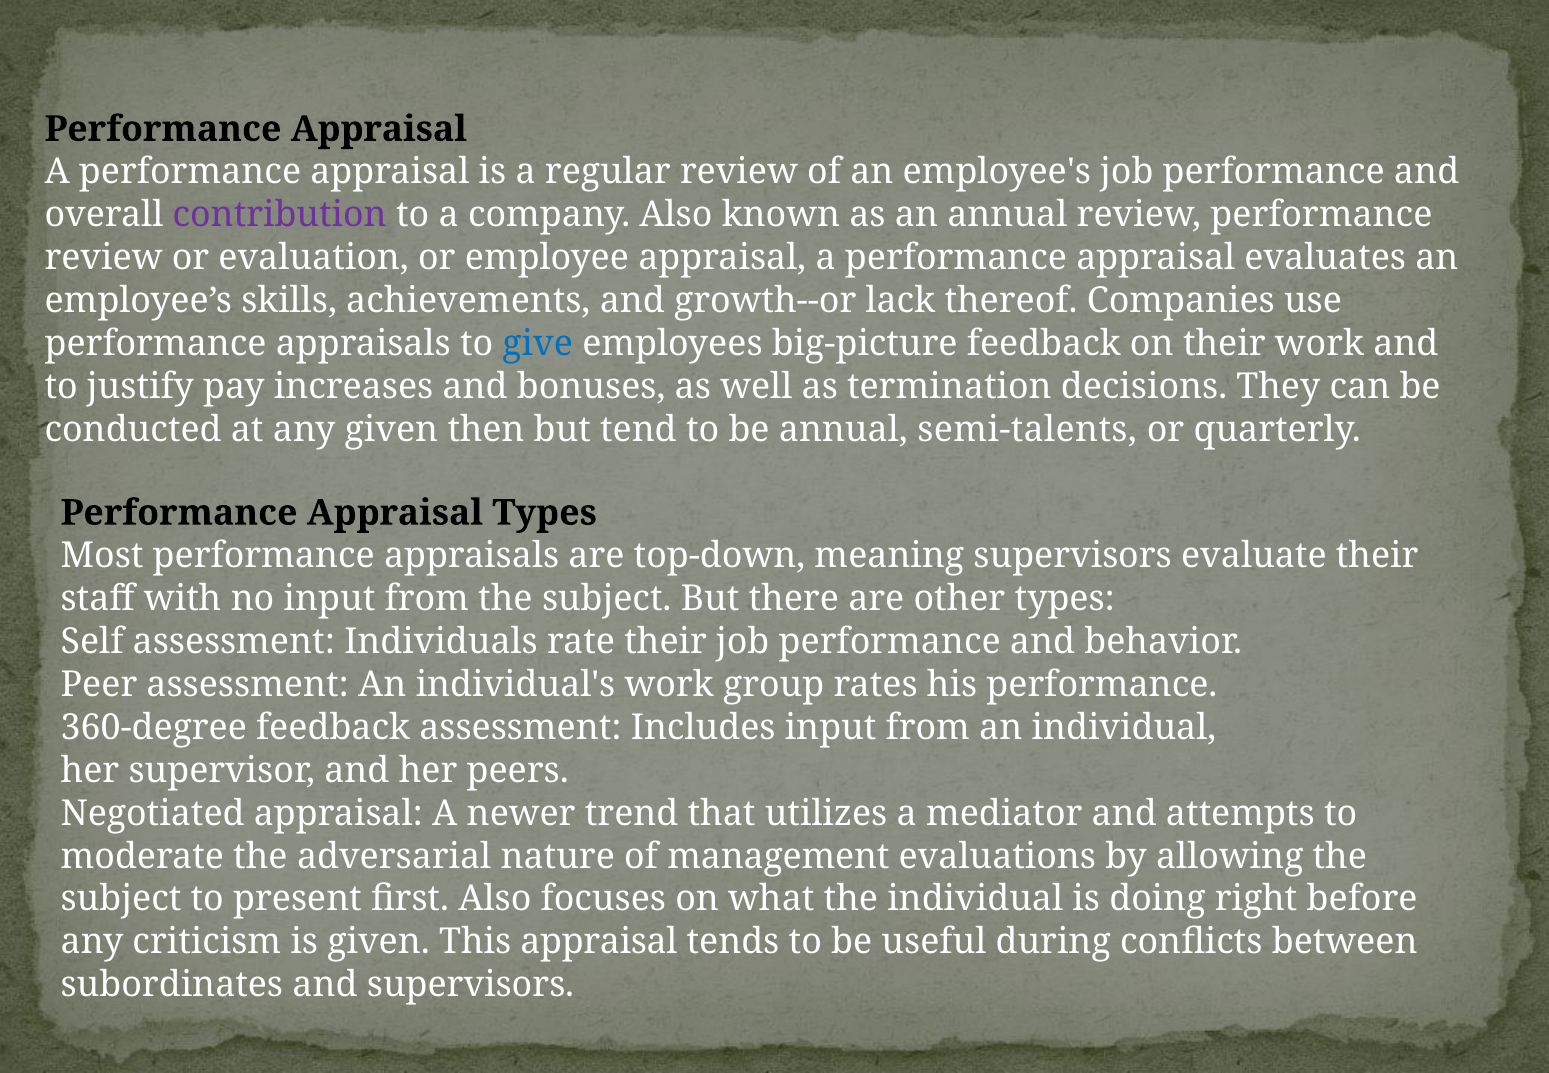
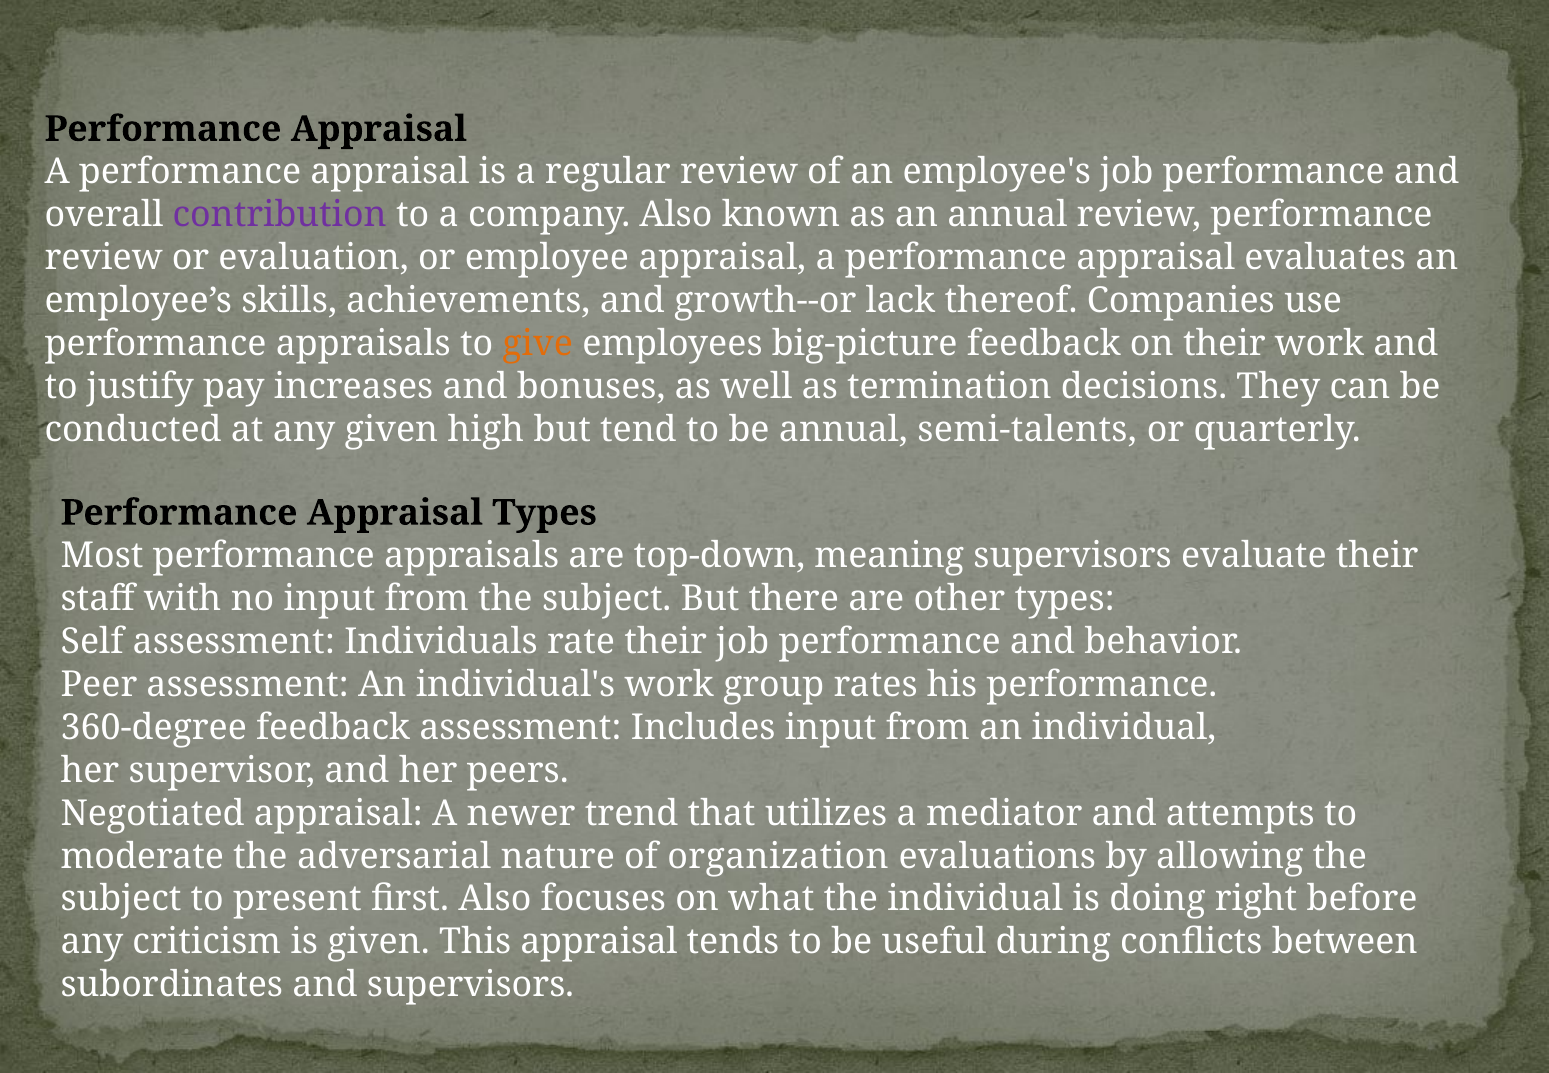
give colour: blue -> orange (538, 343)
then: then -> high (486, 429)
management: management -> organization (778, 856)
